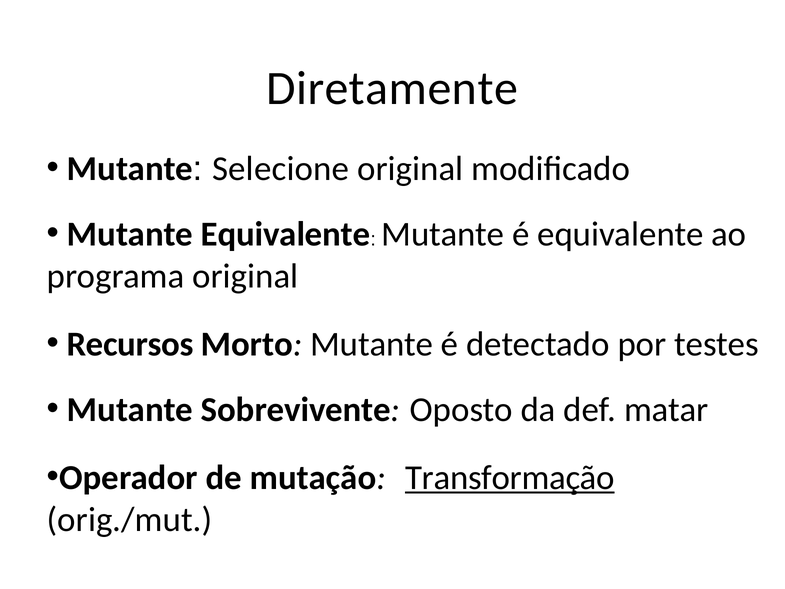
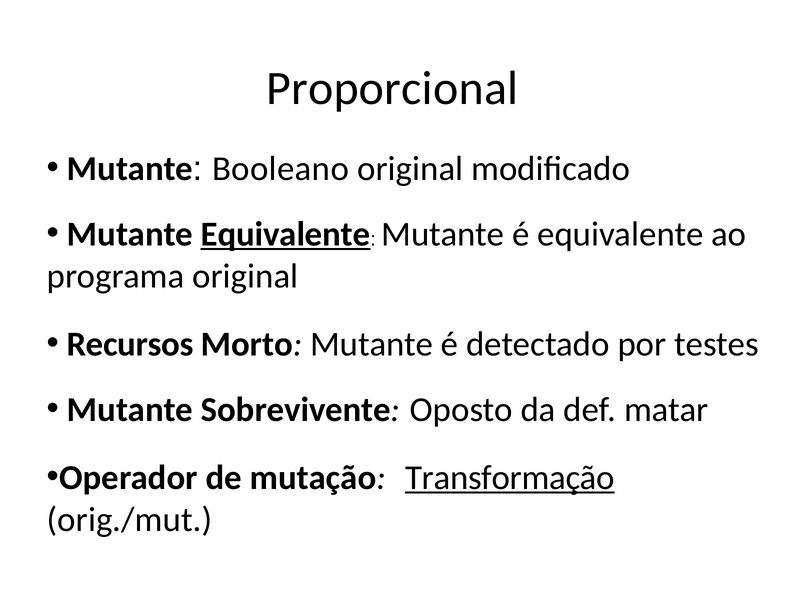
Diretamente: Diretamente -> Proporcional (392, 88)
Selecione: Selecione -> Booleano (281, 169)
Equivalente underline: none -> present (286, 234)
